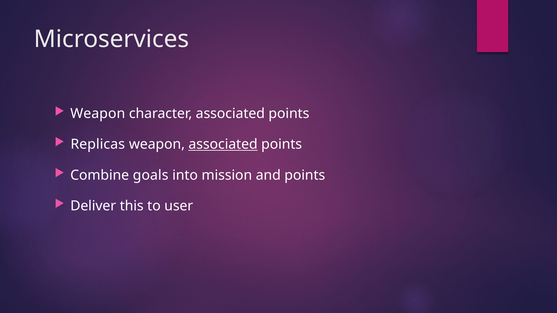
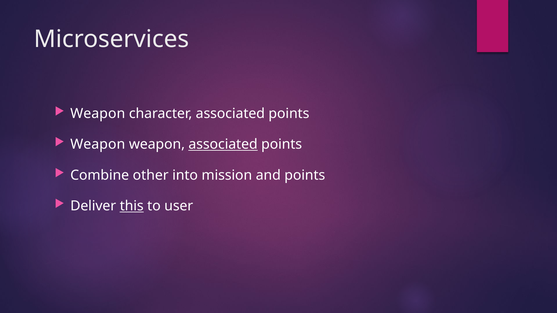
Replicas: Replicas -> Weapon (98, 144)
goals: goals -> other (151, 175)
this underline: none -> present (132, 206)
